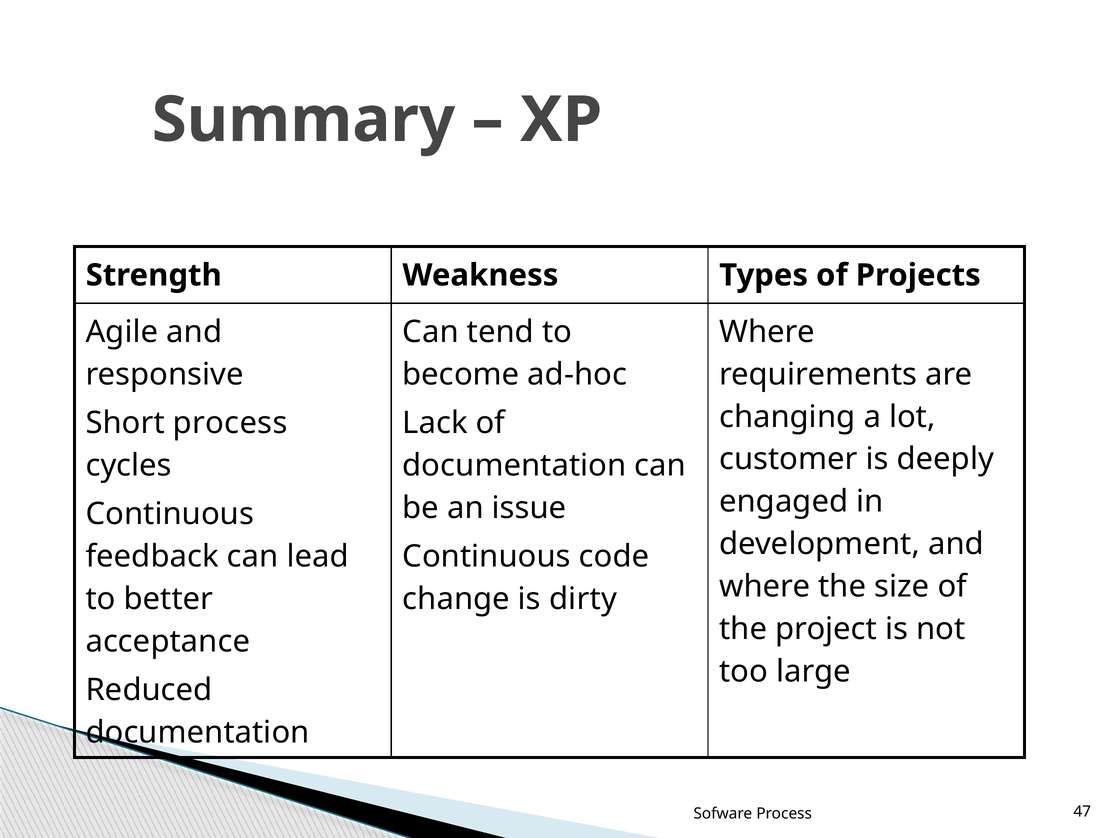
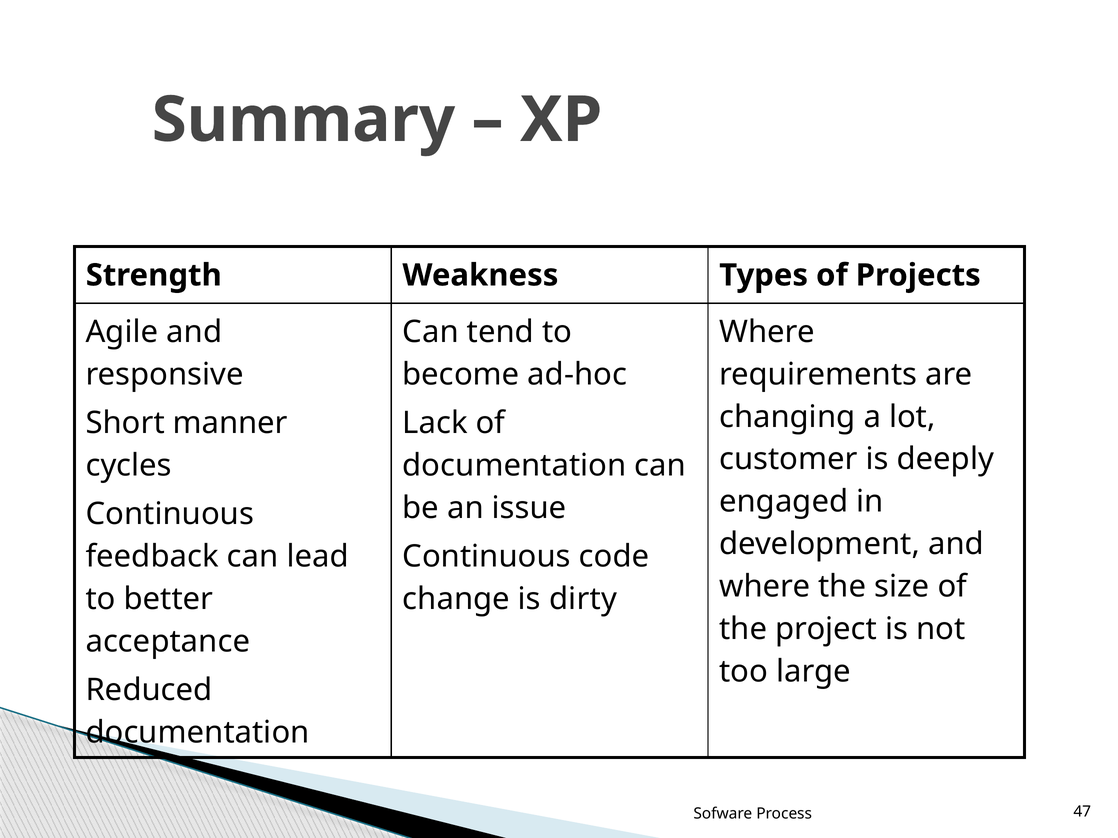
Short process: process -> manner (230, 423)
